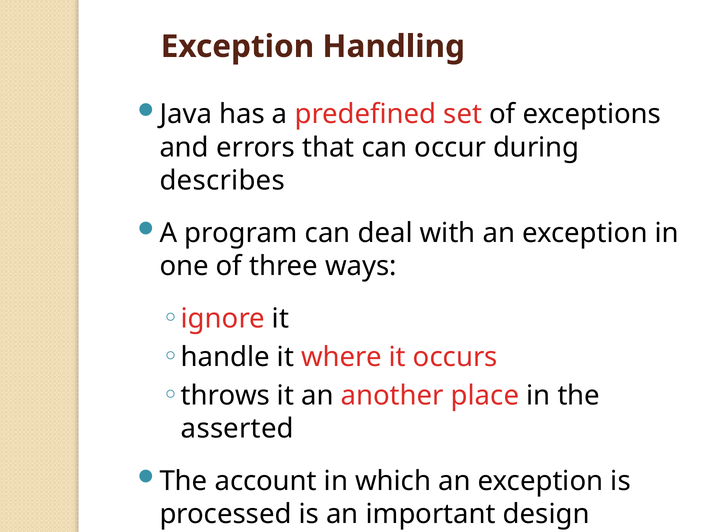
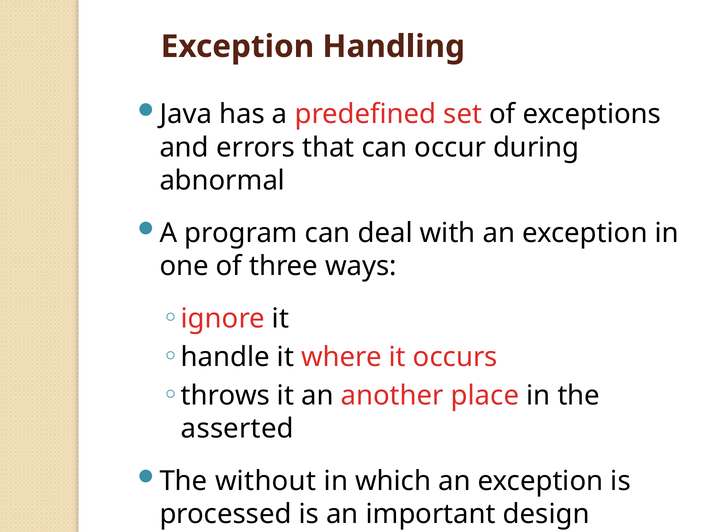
describes: describes -> abnormal (222, 180)
account: account -> without (266, 481)
